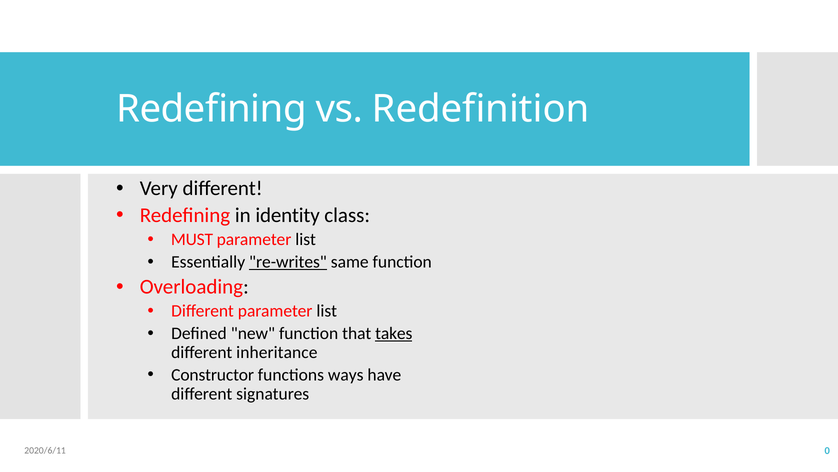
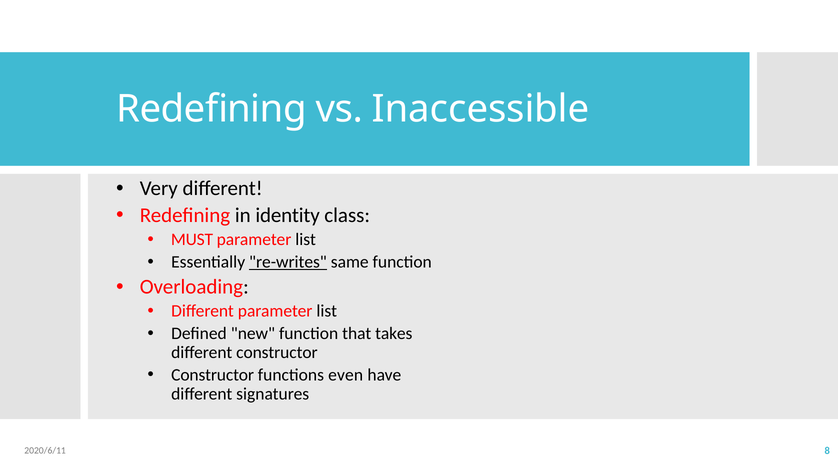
Redefinition: Redefinition -> Inaccessible (481, 109)
takes underline: present -> none (394, 333)
different inheritance: inheritance -> constructor (277, 352)
ways: ways -> even (346, 374)
0: 0 -> 8 (827, 450)
